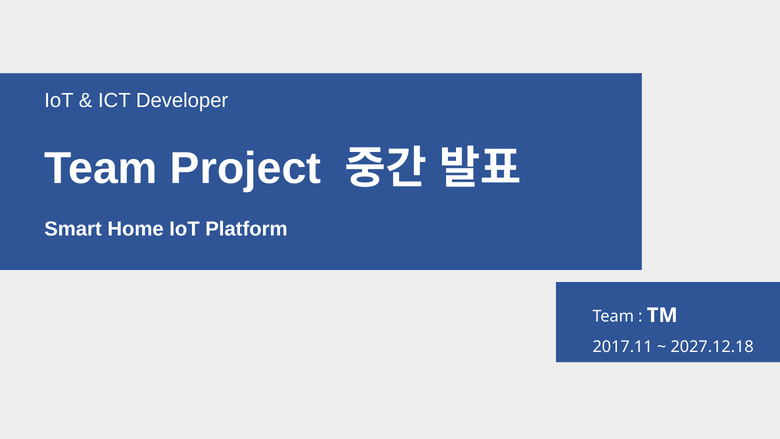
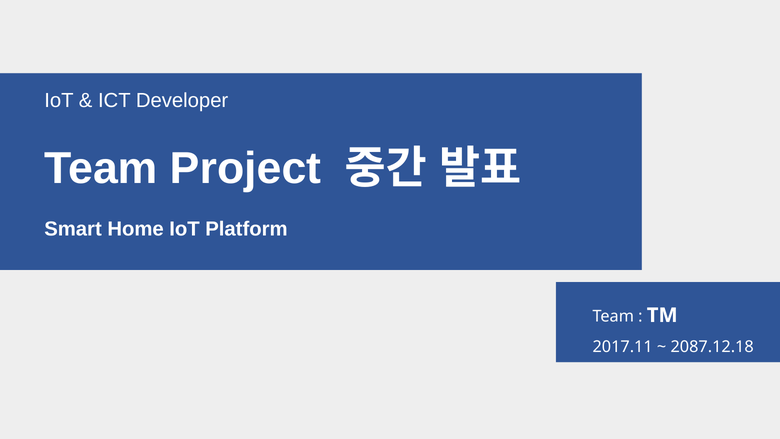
2027.12.18: 2027.12.18 -> 2087.12.18 (712, 346)
